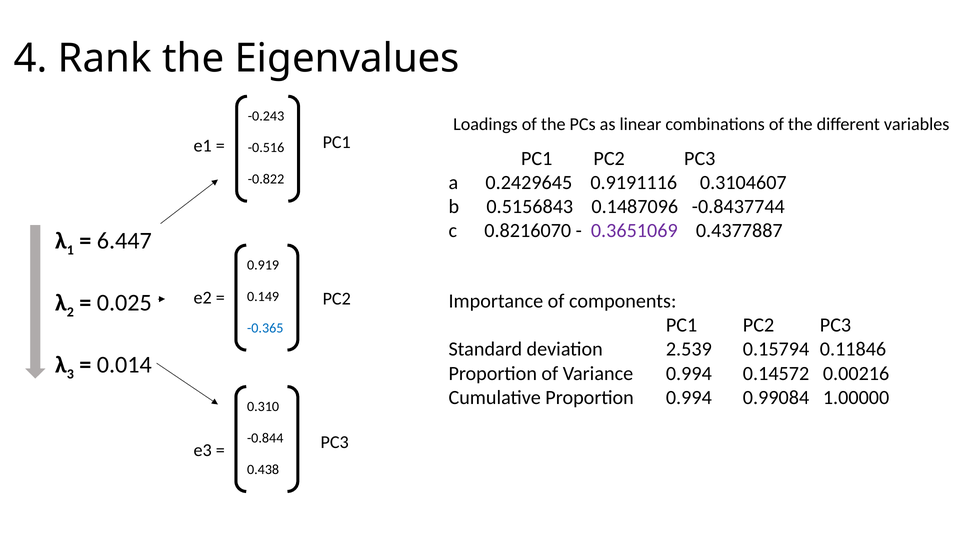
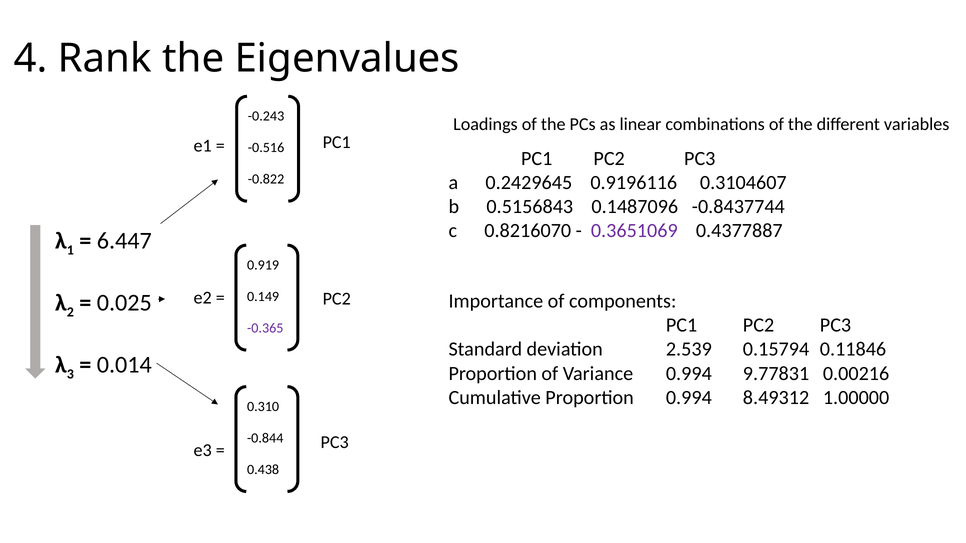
0.9191116: 0.9191116 -> 0.9196116 (634, 183)
-0.365 colour: blue -> purple (265, 328)
0.14572: 0.14572 -> 9.77831 (776, 374)
0.99084: 0.99084 -> 8.49312 (776, 398)
